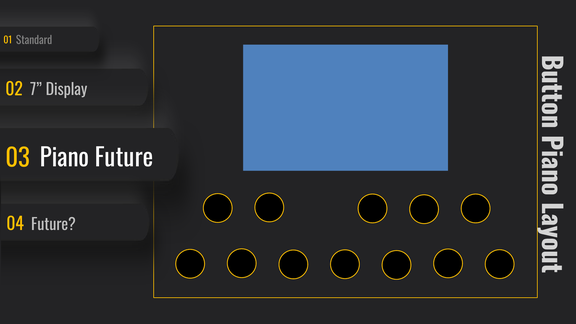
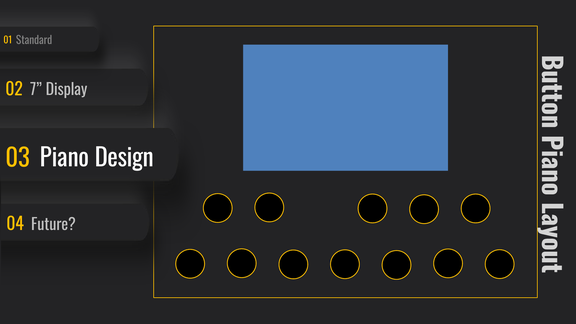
Piano Future: Future -> Design (124, 158)
